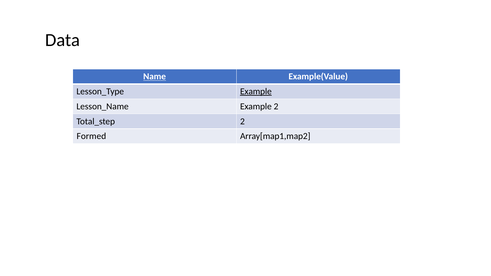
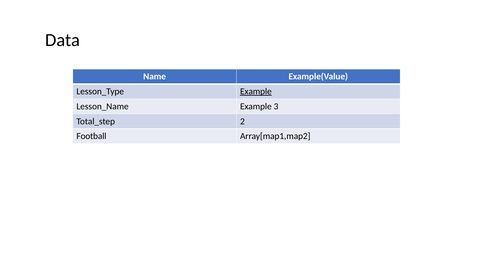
Name underline: present -> none (155, 77)
Example 2: 2 -> 3 (276, 106)
Formed: Formed -> Football (91, 136)
